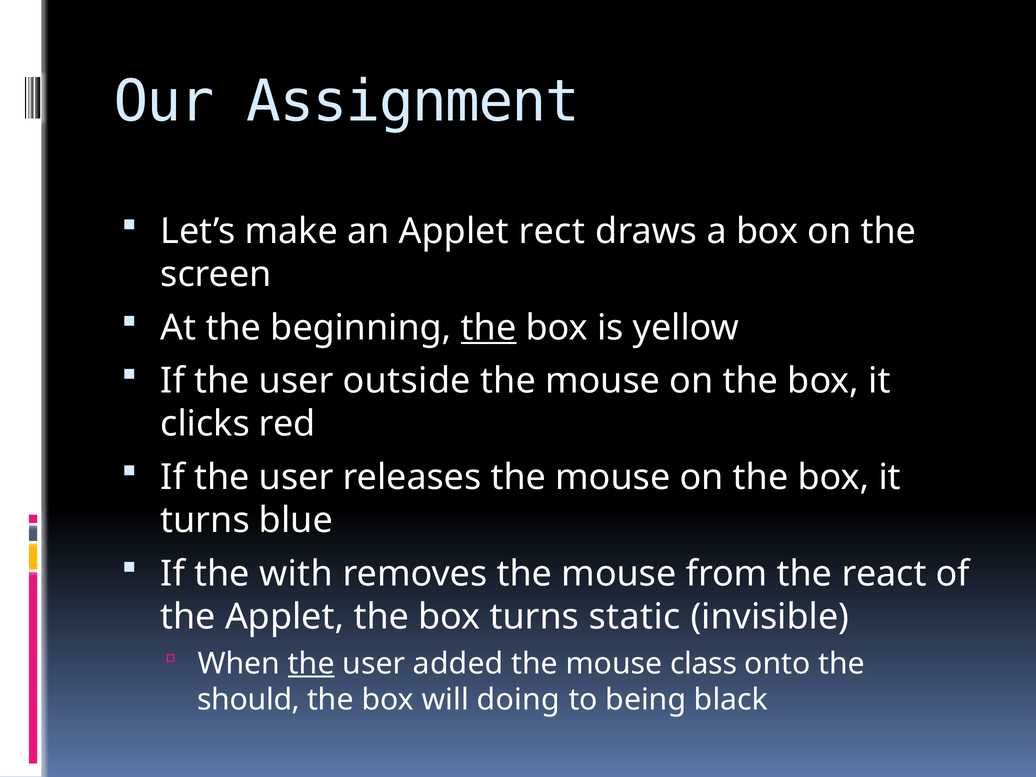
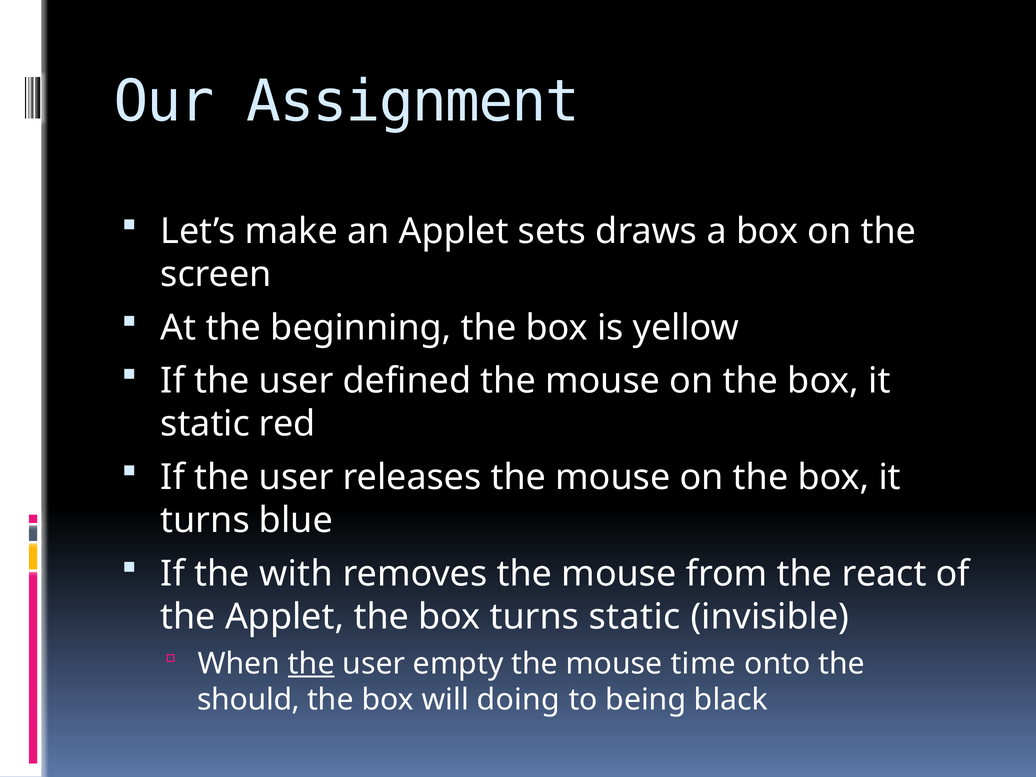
rect: rect -> sets (552, 231)
the underline: present -> none (489, 328)
outside: outside -> defined (407, 381)
clicks: clicks -> static (205, 424)
added: added -> empty (458, 664)
class: class -> time (703, 664)
